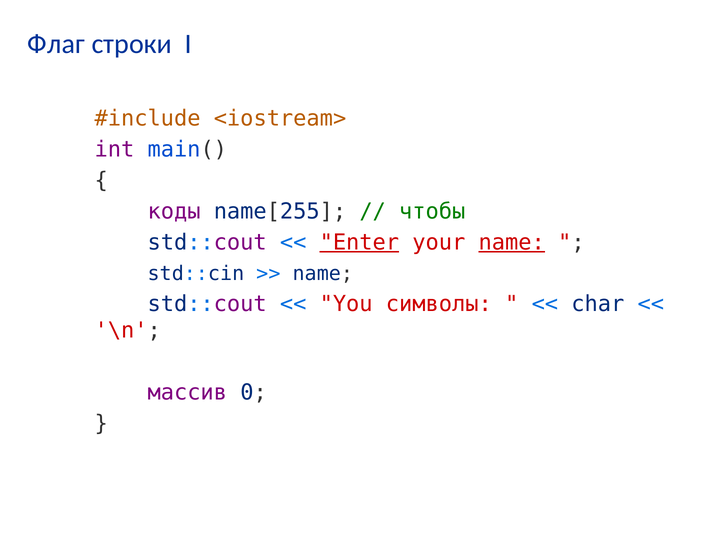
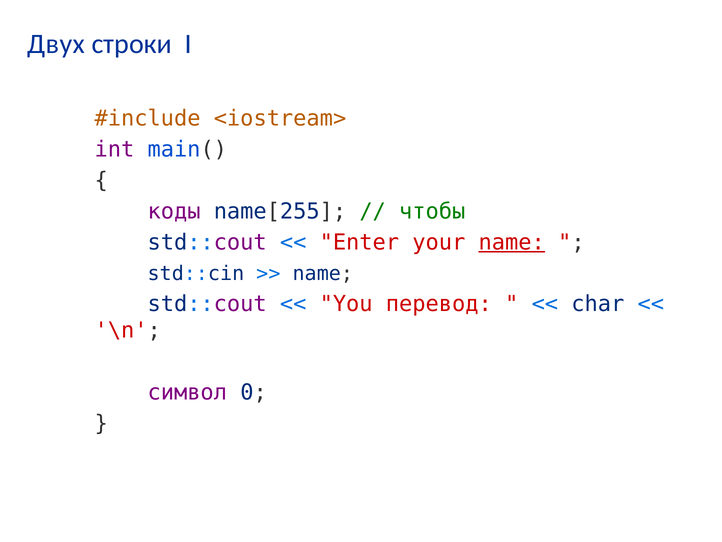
Флаг: Флаг -> Двух (56, 44)
Enter underline: present -> none (359, 242)
символы: символы -> перевод (439, 304)
массив: массив -> символ (187, 392)
